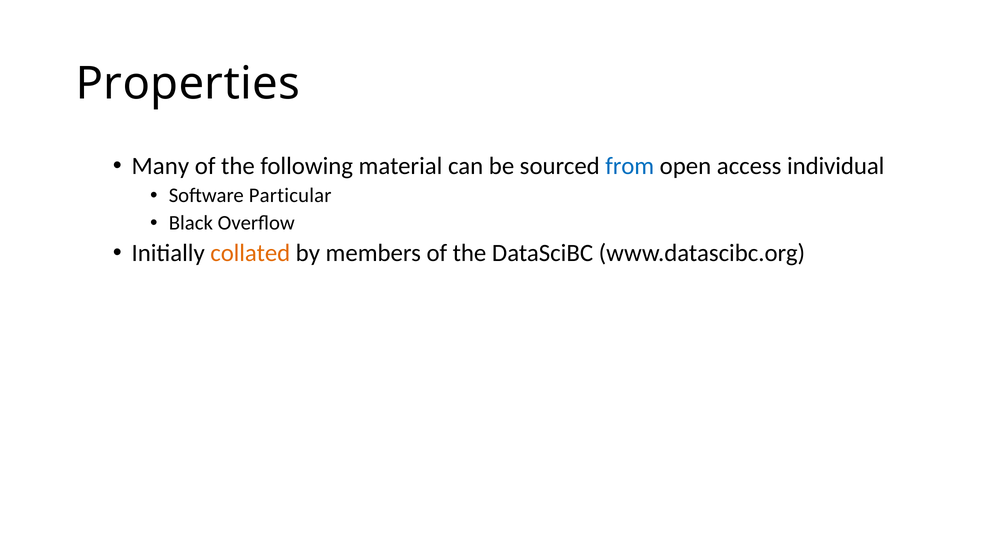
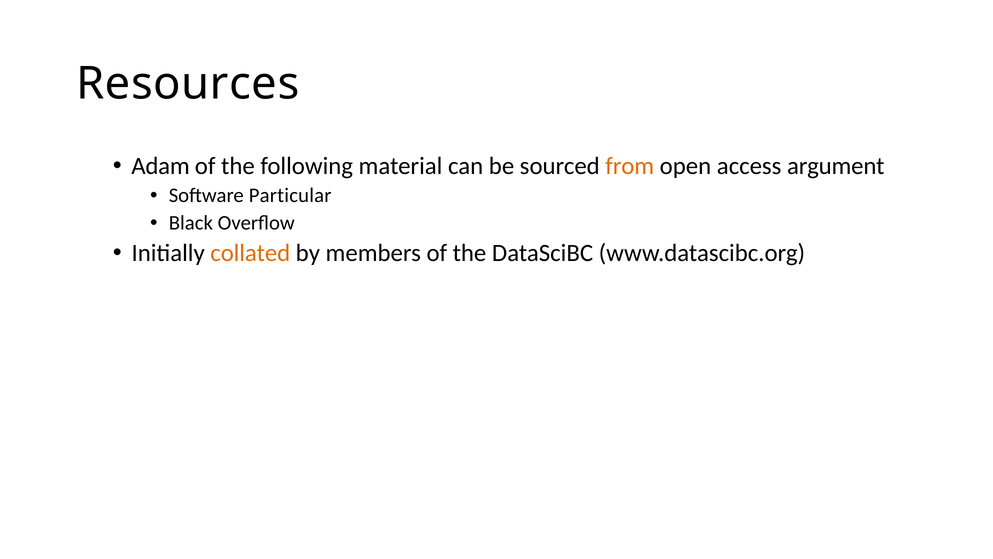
Properties: Properties -> Resources (188, 83)
Many: Many -> Adam (161, 166)
from colour: blue -> orange (630, 166)
individual: individual -> argument (836, 166)
